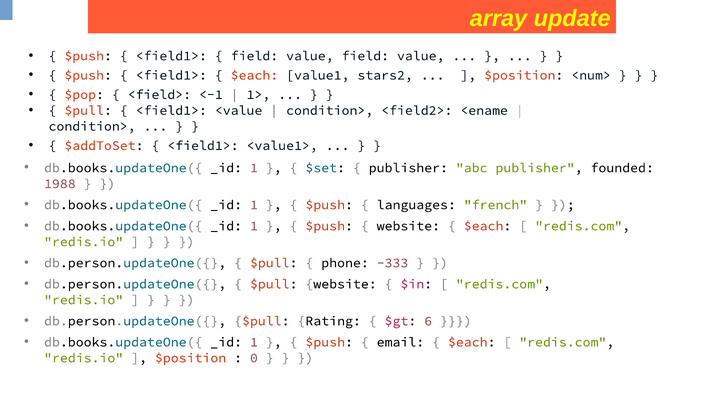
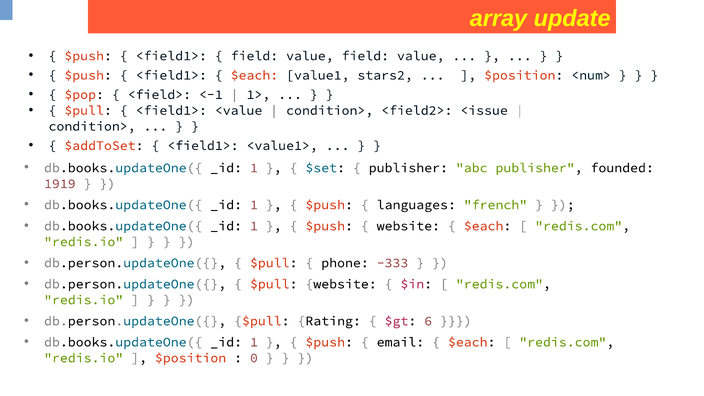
<ename: <ename -> <issue (484, 110)
1988: 1988 -> 1919 (60, 184)
